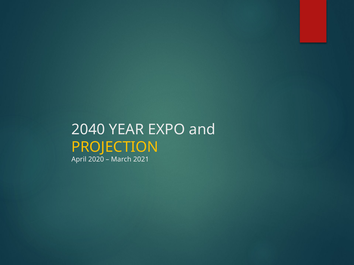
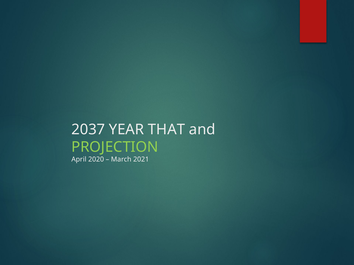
2040: 2040 -> 2037 (88, 130)
EXPO: EXPO -> THAT (166, 130)
PROJECTION colour: yellow -> light green (115, 147)
